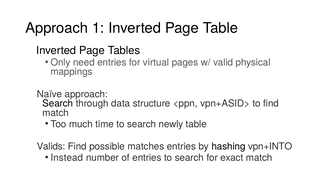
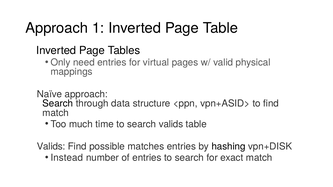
search newly: newly -> valids (171, 124)
vpn+INTO: vpn+INTO -> vpn+DISK (270, 147)
